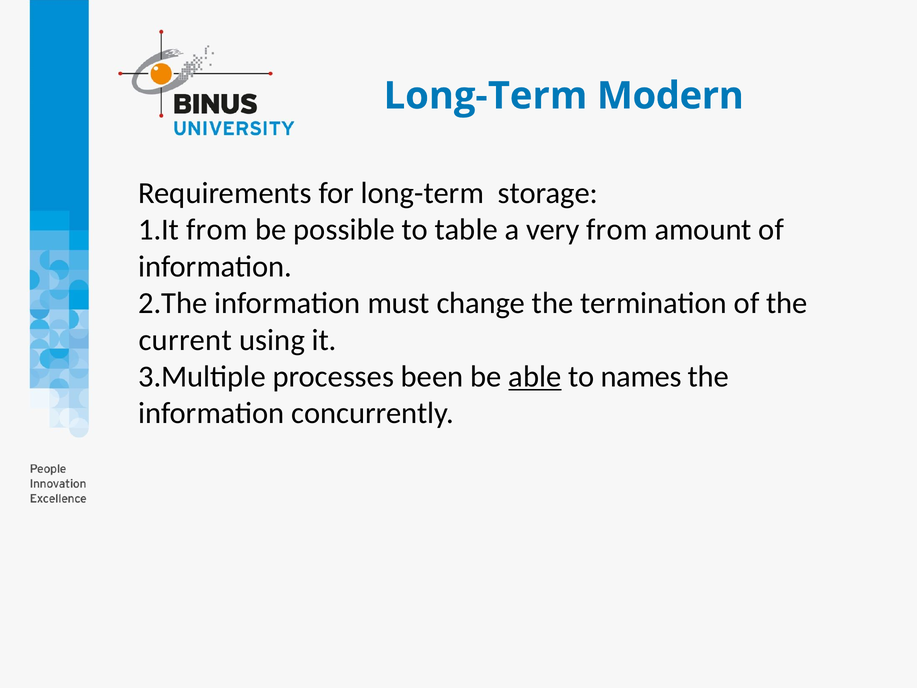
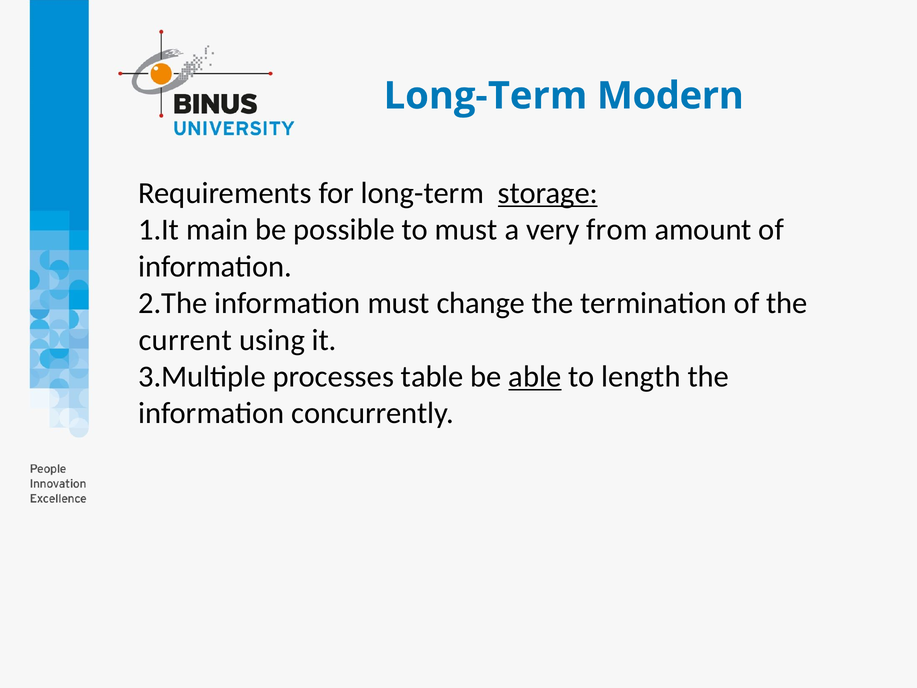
storage underline: none -> present (548, 193)
from: from -> main (217, 230)
to table: table -> must (466, 230)
been: been -> table (432, 376)
names: names -> length (641, 376)
